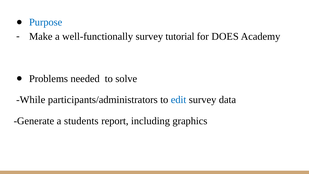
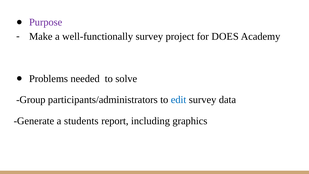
Purpose colour: blue -> purple (46, 22)
tutorial: tutorial -> project (180, 37)
While: While -> Group (31, 100)
